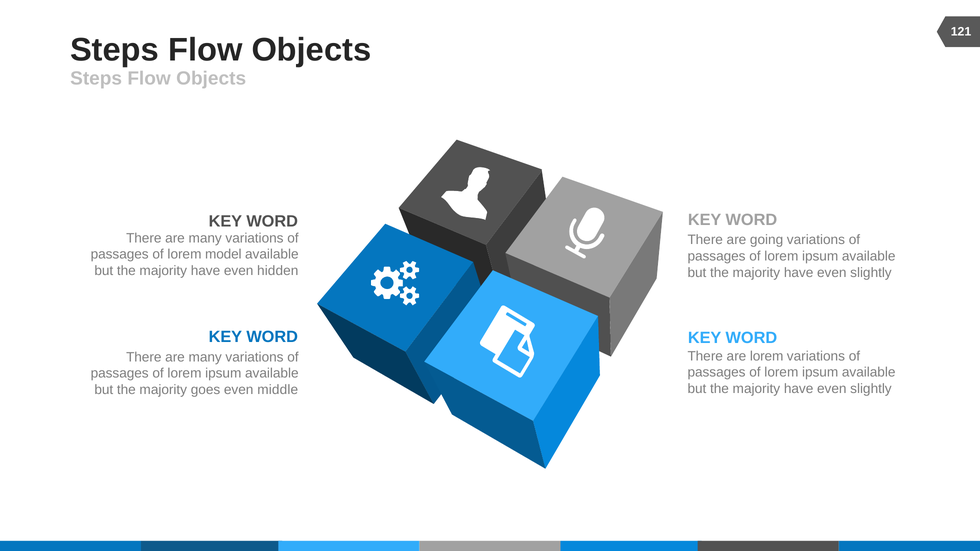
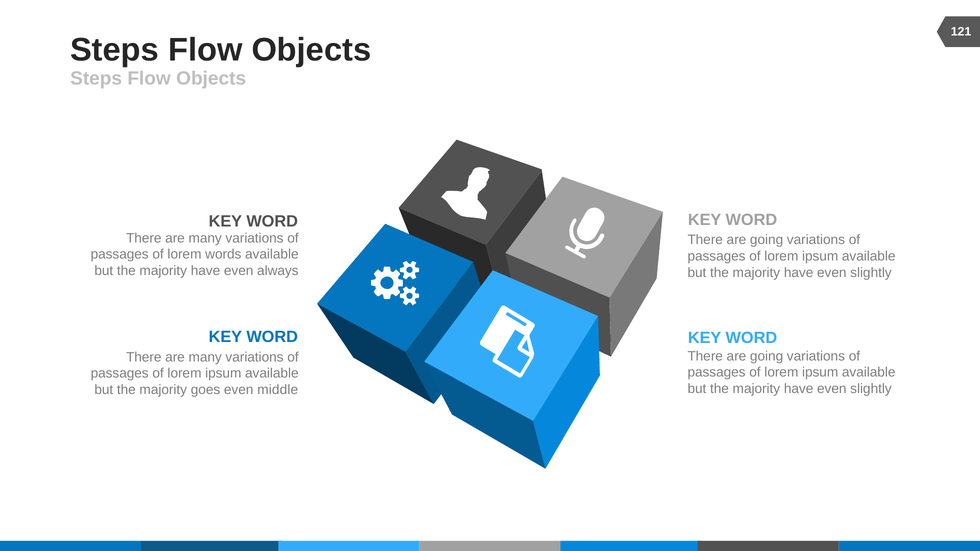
model: model -> words (223, 255)
hidden: hidden -> always (278, 271)
lorem: lorem -> going (767, 356)
